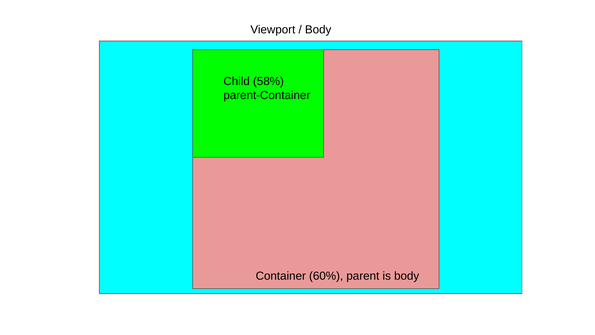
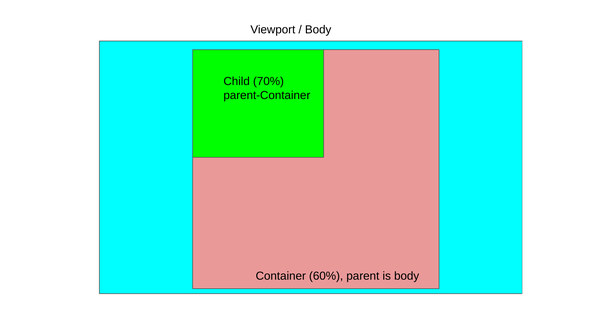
58%: 58% -> 70% (268, 81)
